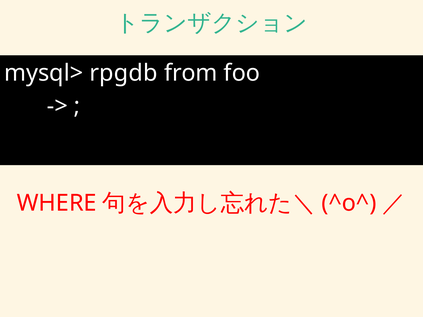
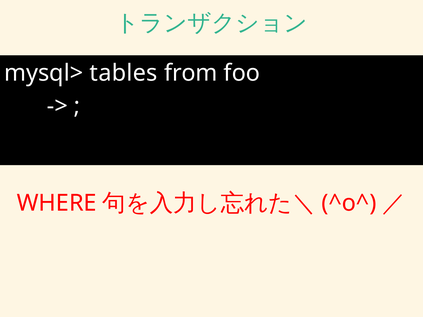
rpgdb: rpgdb -> tables (124, 73)
